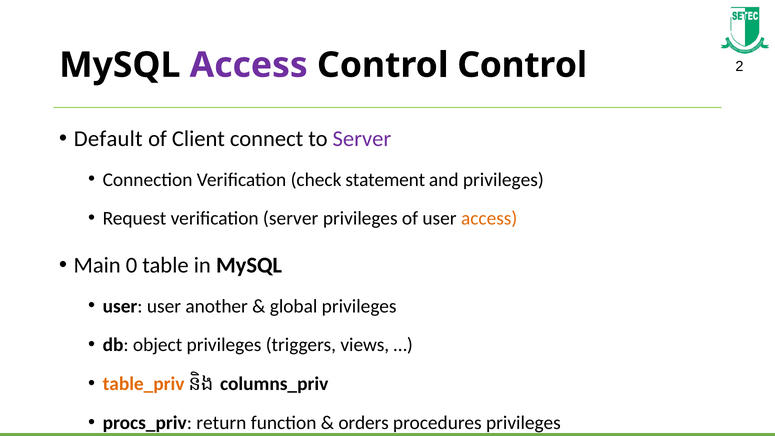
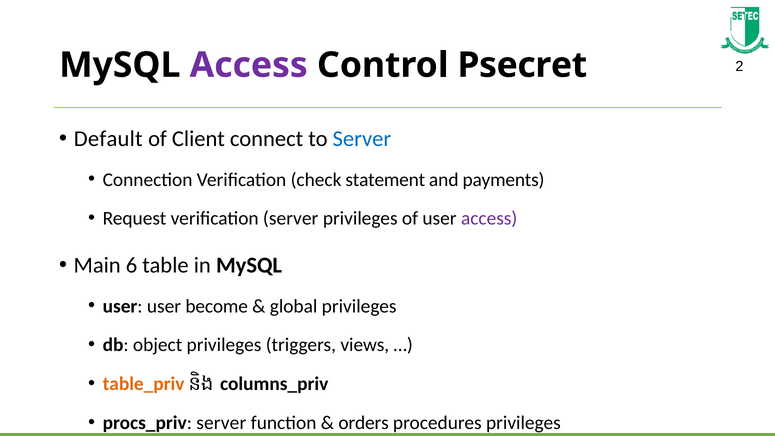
Control Control: Control -> Psecret (522, 65)
Server colour: purple -> blue (362, 139)
and privileges: privileges -> payments (503, 180)
access colour: orange -> purple (489, 219)
0: 0 -> 6 (132, 265)
another: another -> become (217, 306)
procs_priv return: return -> server (221, 423)
